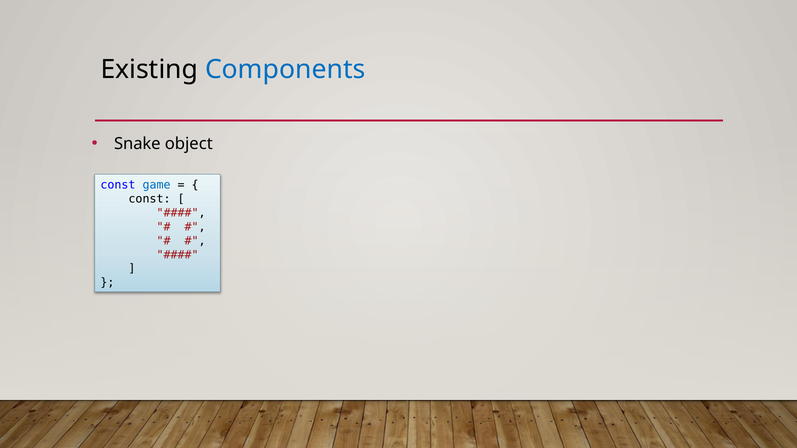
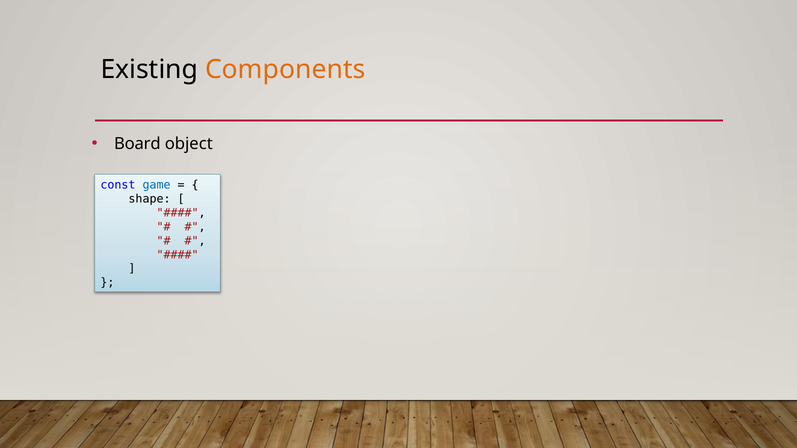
Components colour: blue -> orange (285, 70)
Snake: Snake -> Board (137, 144)
const: const -> shape (150, 199)
